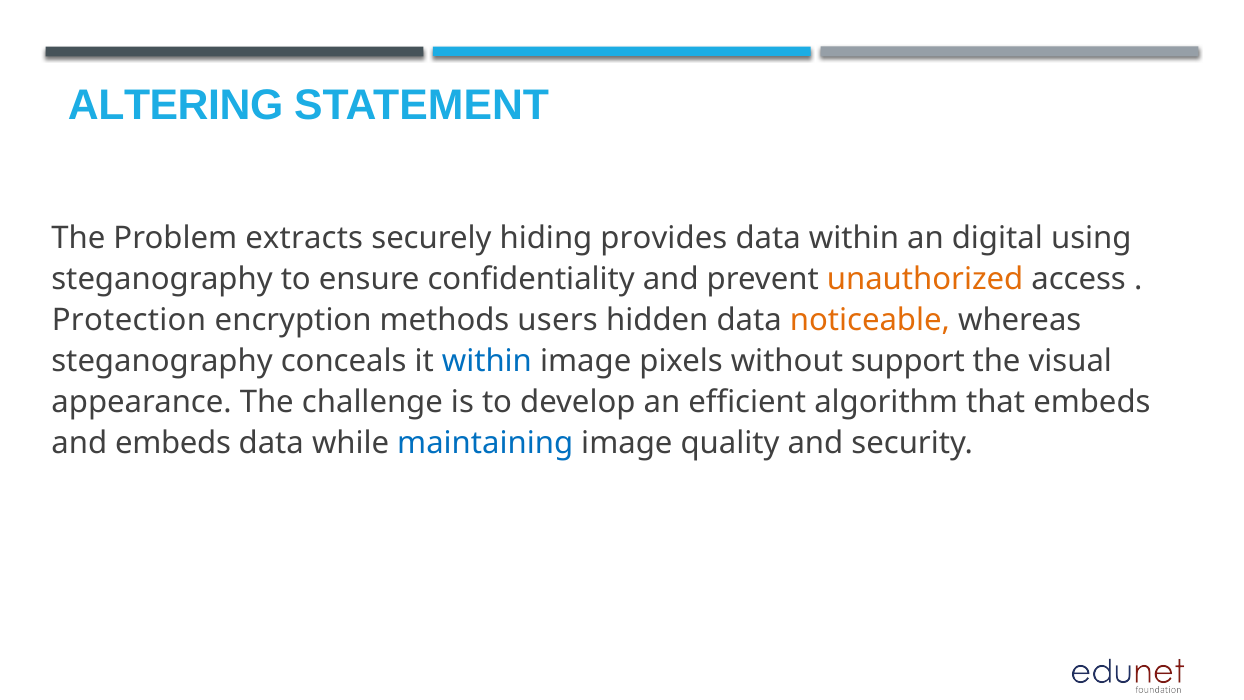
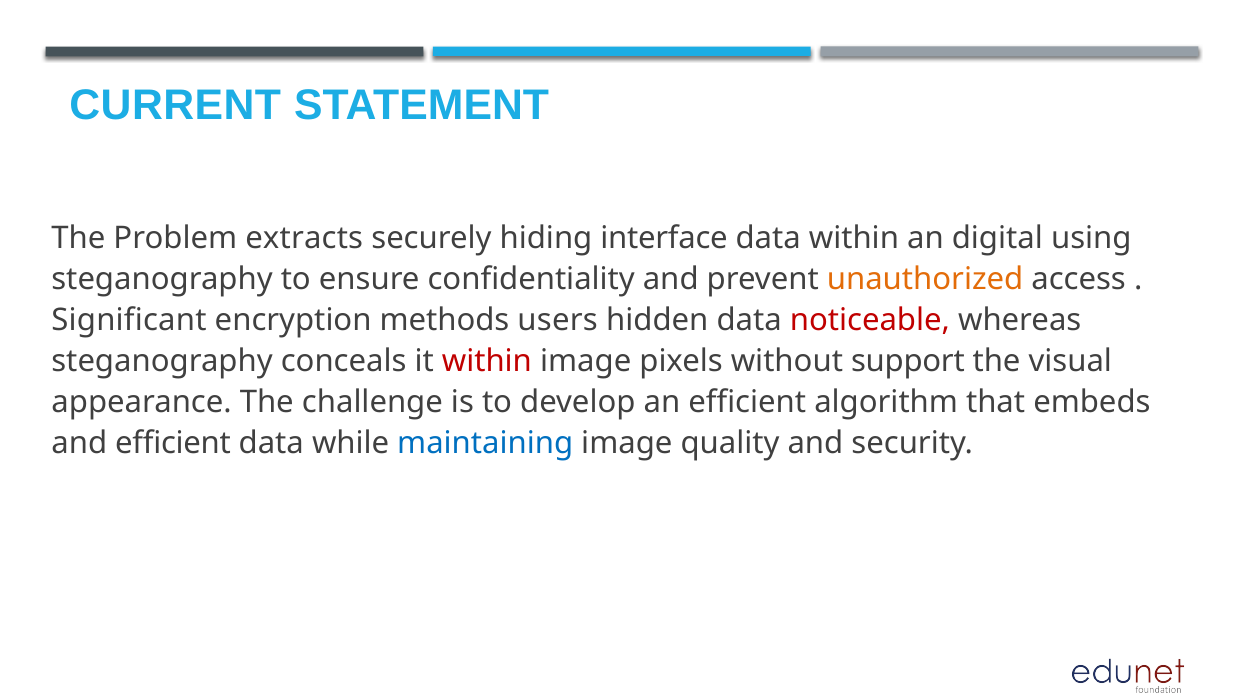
ALTERING: ALTERING -> CURRENT (175, 105)
provides: provides -> interface (664, 238)
Protection: Protection -> Significant (129, 320)
noticeable colour: orange -> red (870, 320)
within colour: blue -> red (487, 361)
and embeds: embeds -> efficient (173, 443)
